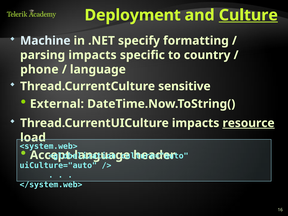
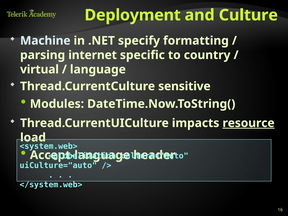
Culture underline: present -> none (248, 15)
parsing impacts: impacts -> internet (93, 55)
phone: phone -> virtual (40, 69)
External: External -> Modules (57, 104)
